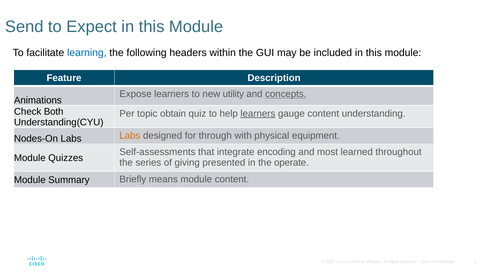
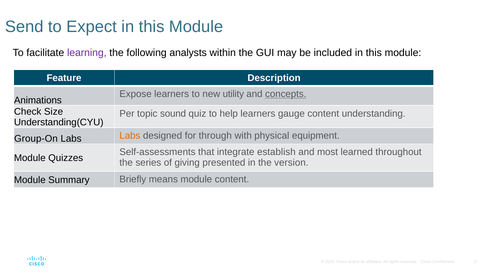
learning colour: blue -> purple (87, 53)
headers: headers -> analysts (188, 53)
Both: Both -> Size (54, 111)
obtain: obtain -> sound (173, 113)
learners underline: present -> none (258, 113)
Nodes-On: Nodes-On -> Group-On (36, 138)
encoding: encoding -> establish (276, 152)
operate: operate -> version (291, 162)
